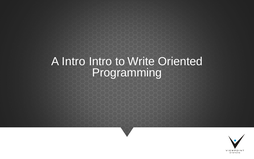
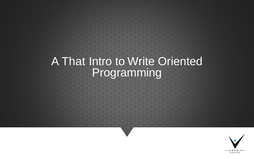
A Intro: Intro -> That (74, 61)
